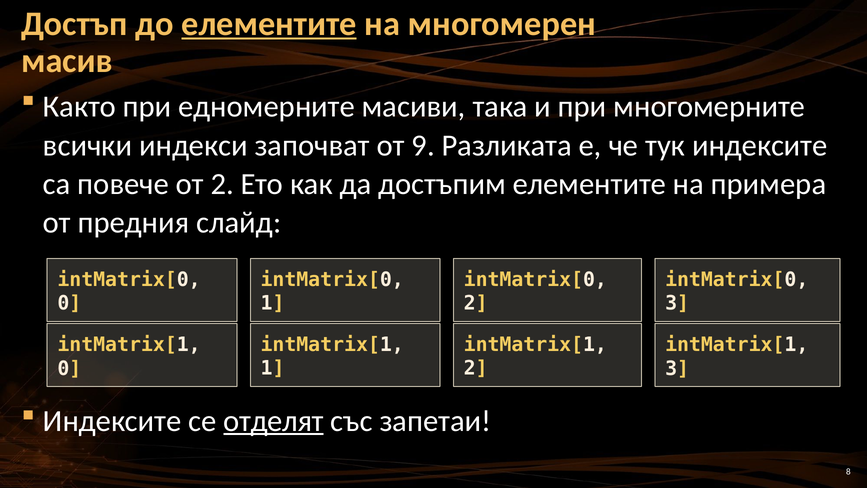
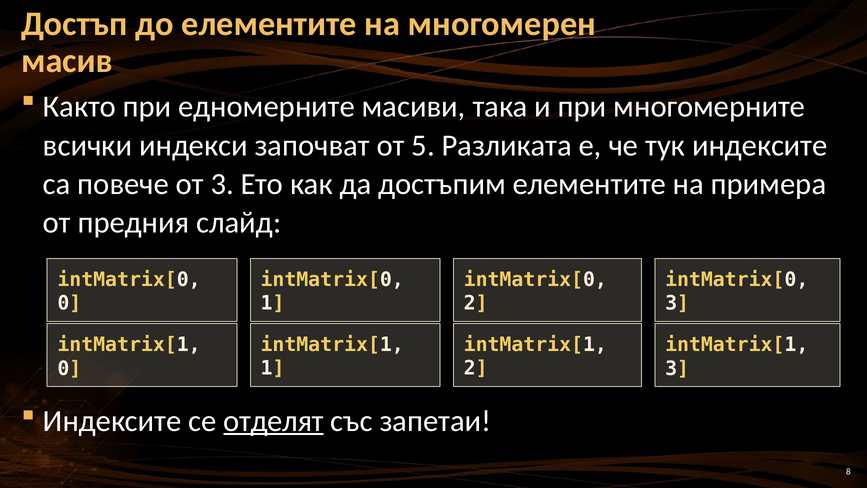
елементите underline: present -> none (269, 24)
9: 9 -> 5 (423, 145)
от 2: 2 -> 3 (222, 184)
